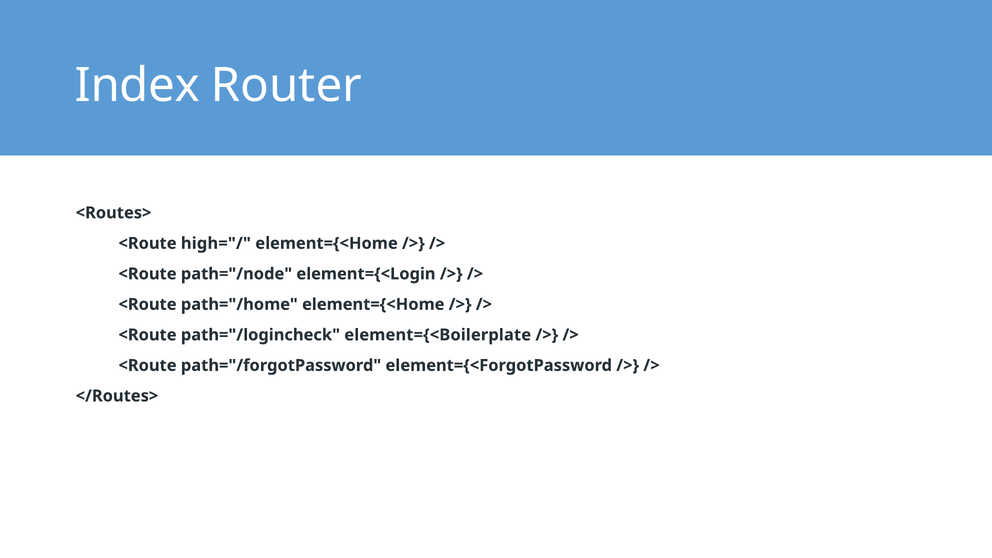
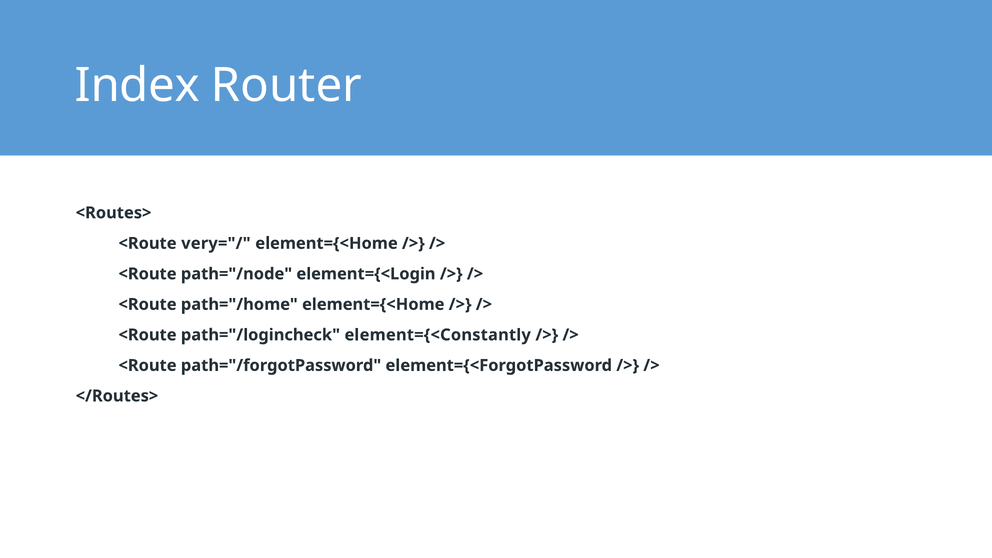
high="/: high="/ -> very="/ (216, 243)
element={<Boilerplate: element={<Boilerplate -> element={<Constantly (438, 335)
